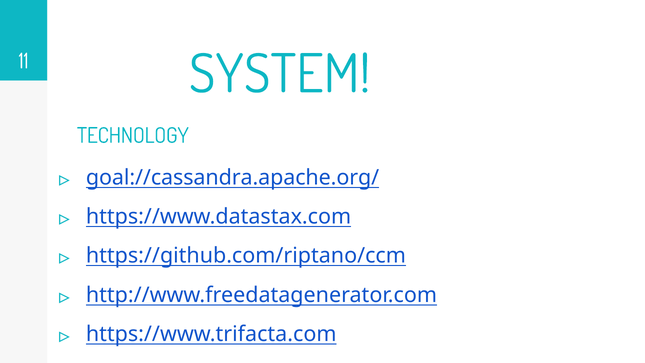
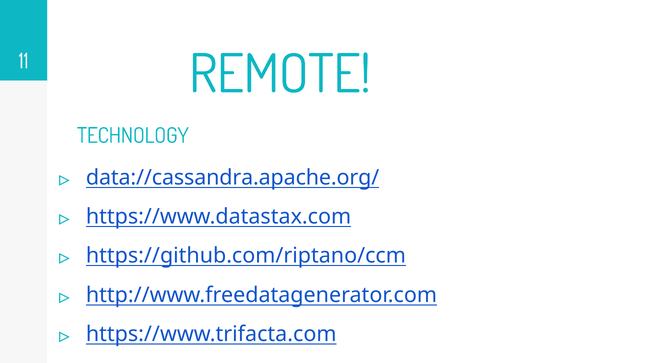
SYSTEM: SYSTEM -> REMOTE (280, 75)
goal://cassandra.apache.org/: goal://cassandra.apache.org/ -> data://cassandra.apache.org/ (233, 177)
